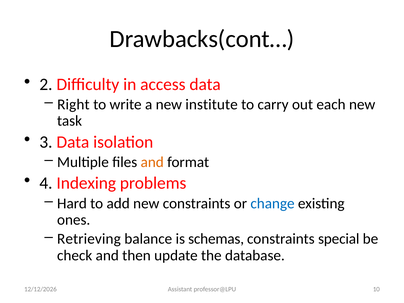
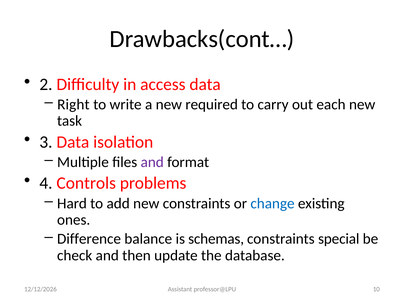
institute: institute -> required (212, 105)
and colour: orange -> purple (152, 162)
Indexing: Indexing -> Controls (86, 183)
Retrieving: Retrieving -> Difference (89, 239)
